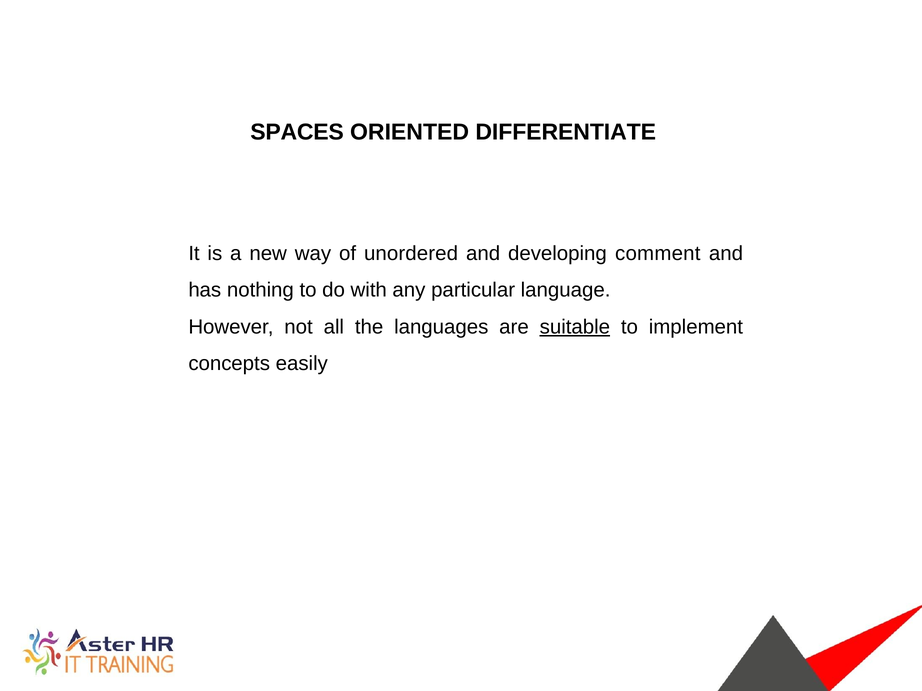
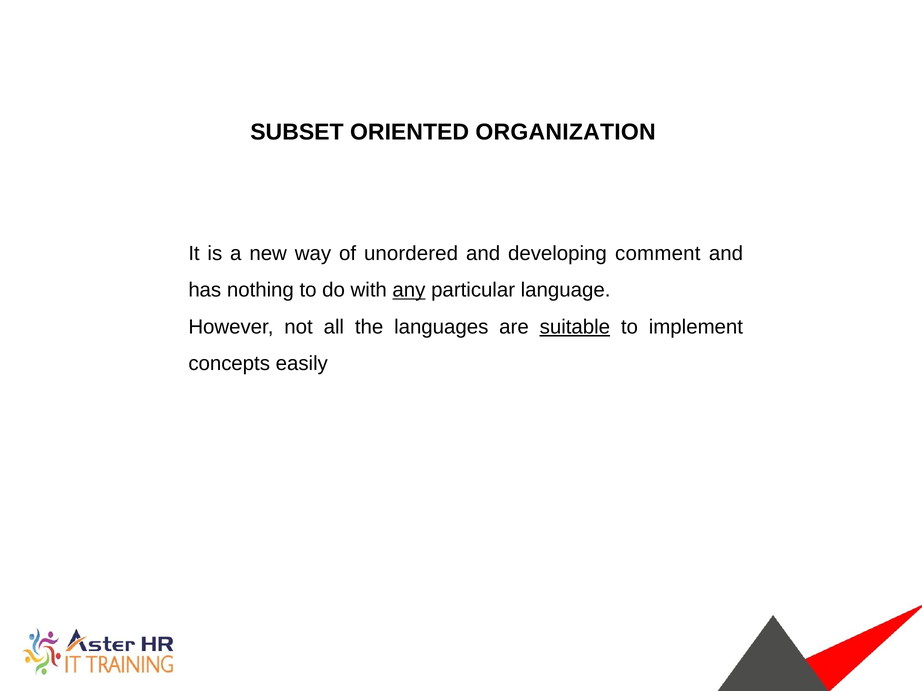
SPACES: SPACES -> SUBSET (297, 132)
DIFFERENTIATE: DIFFERENTIATE -> ORGANIZATION (566, 132)
any underline: none -> present (409, 290)
